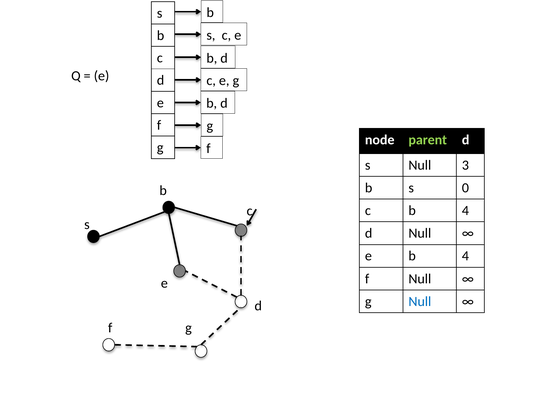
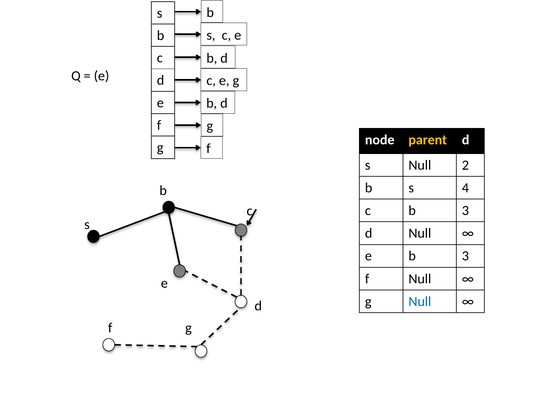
parent colour: light green -> yellow (428, 140)
3: 3 -> 2 (465, 165)
0: 0 -> 4 (465, 188)
c b 4: 4 -> 3 (465, 211)
e b 4: 4 -> 3 (465, 256)
